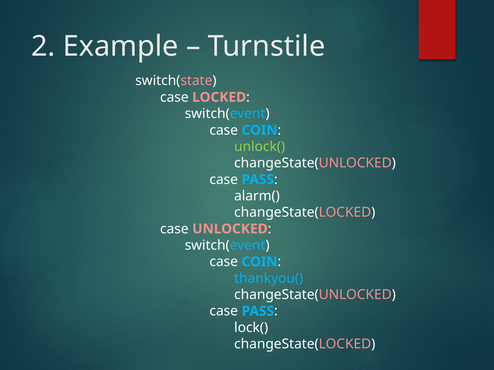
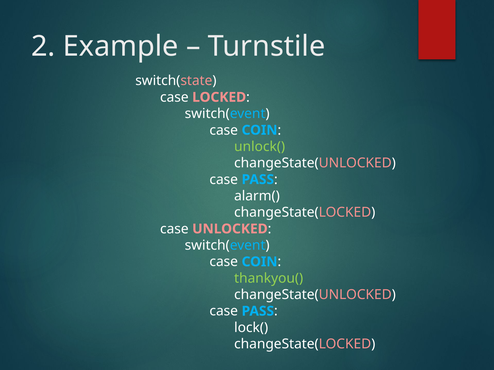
thankyou( colour: light blue -> light green (269, 279)
